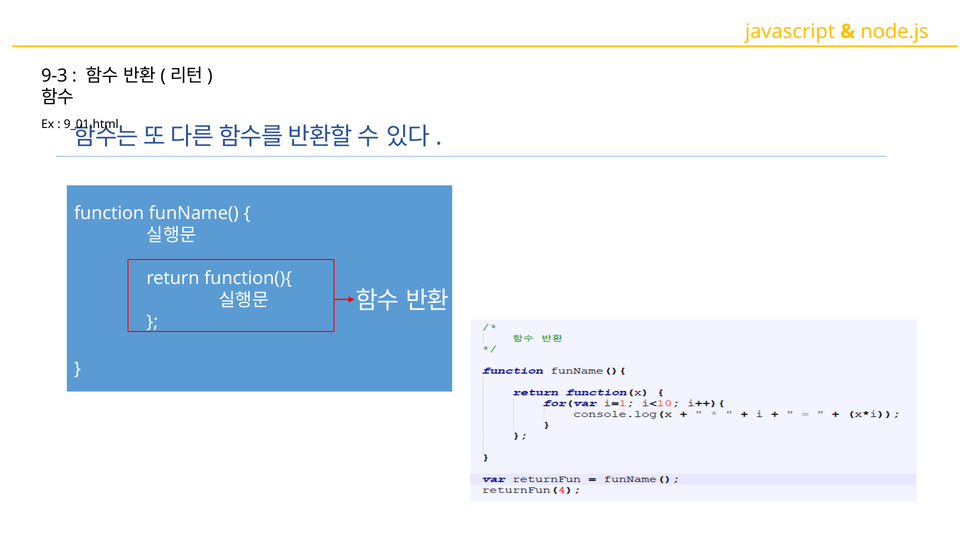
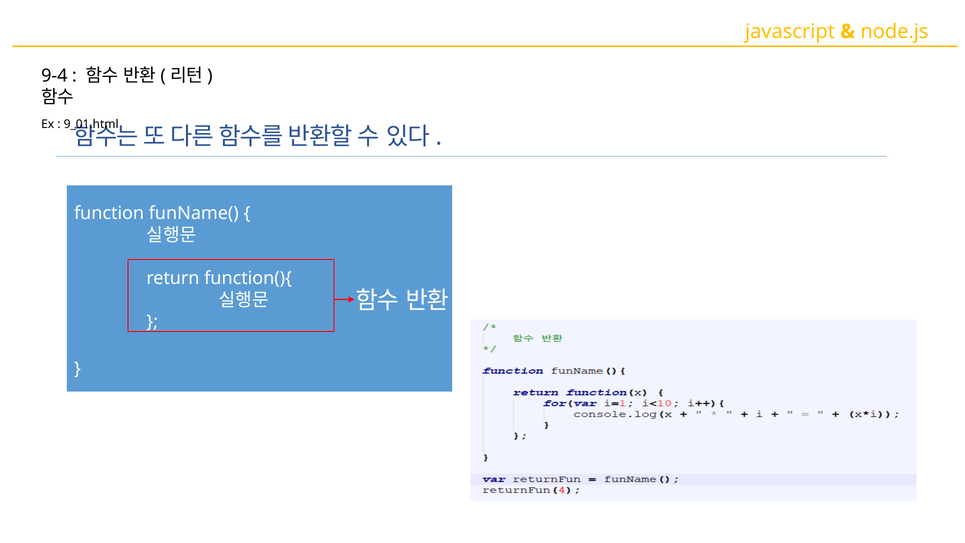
9-3: 9-3 -> 9-4 (54, 76)
